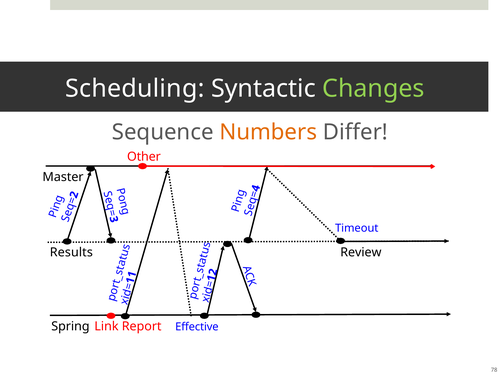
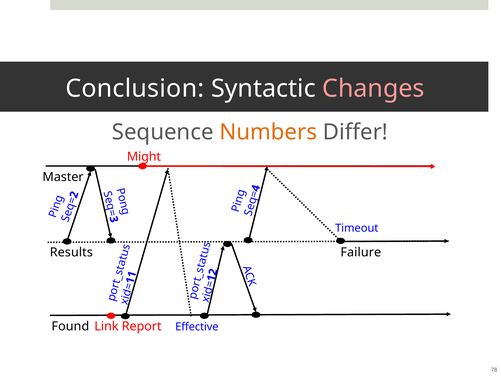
Scheduling: Scheduling -> Conclusion (135, 88)
Changes colour: light green -> pink (373, 88)
Other: Other -> Might (144, 157)
Review: Review -> Failure (361, 252)
Spring: Spring -> Found (70, 326)
